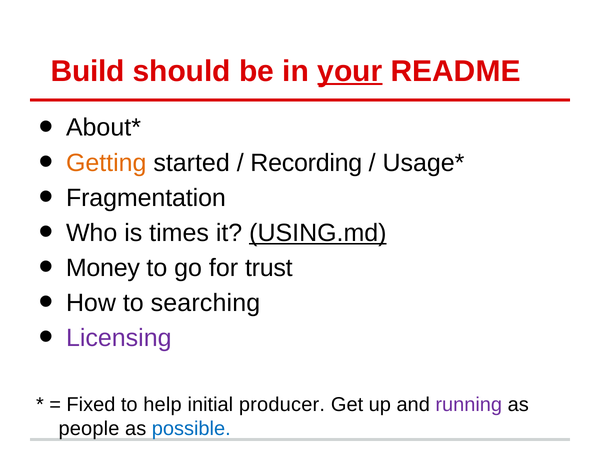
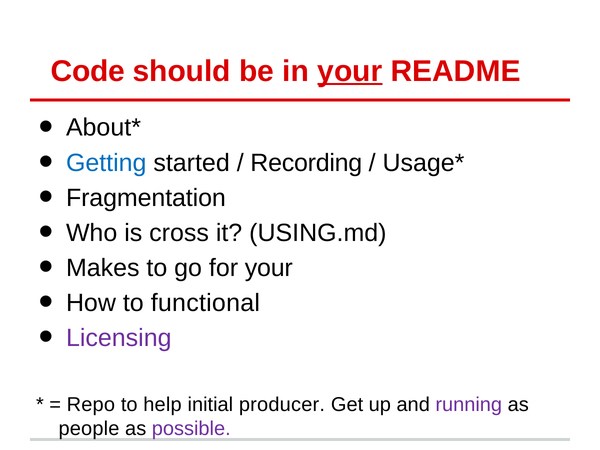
Build: Build -> Code (88, 71)
Getting colour: orange -> blue (106, 163)
times: times -> cross (179, 233)
USING.md underline: present -> none (318, 233)
Money: Money -> Makes (103, 268)
for trust: trust -> your (269, 268)
searching: searching -> functional (205, 303)
Fixed: Fixed -> Repo (91, 404)
possible colour: blue -> purple (191, 428)
